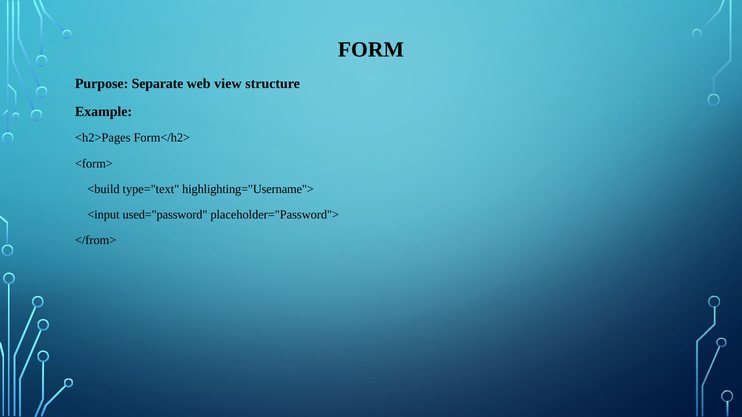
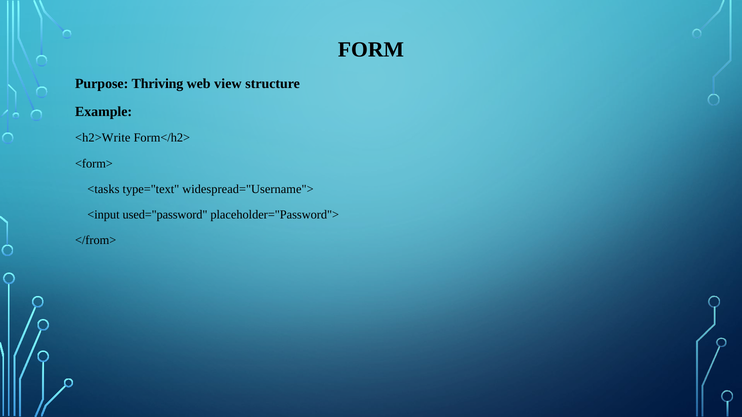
Separate: Separate -> Thriving (158, 84)
<h2>Pages: <h2>Pages -> <h2>Write (103, 138)
<build: <build -> <tasks (103, 189)
highlighting="Username">: highlighting="Username"> -> widespread="Username"> (248, 189)
